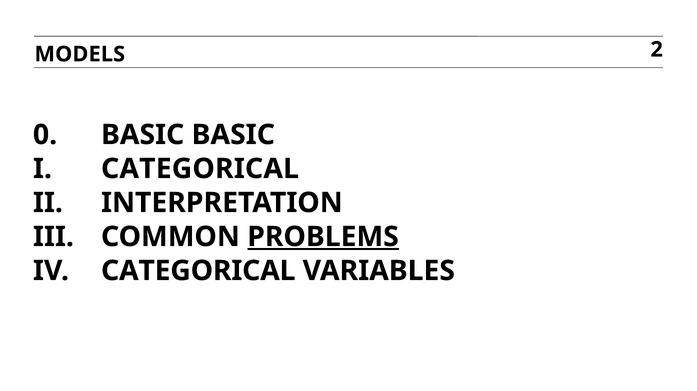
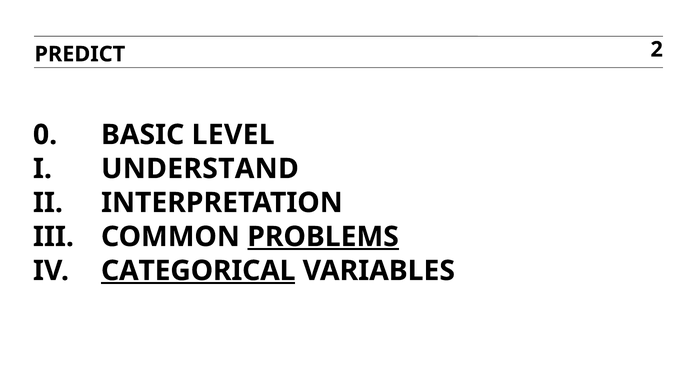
MODELS: MODELS -> PREDICT (80, 54)
BASIC BASIC: BASIC -> LEVEL (233, 135)
I CATEGORICAL: CATEGORICAL -> UNDERSTAND (200, 169)
CATEGORICAL underline: none -> present (198, 271)
